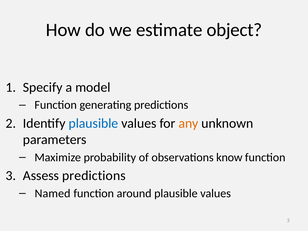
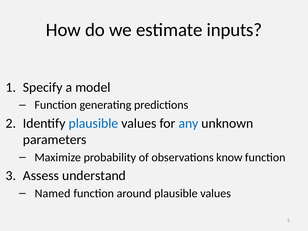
object: object -> inputs (234, 30)
any colour: orange -> blue (188, 123)
Assess predictions: predictions -> understand (94, 176)
